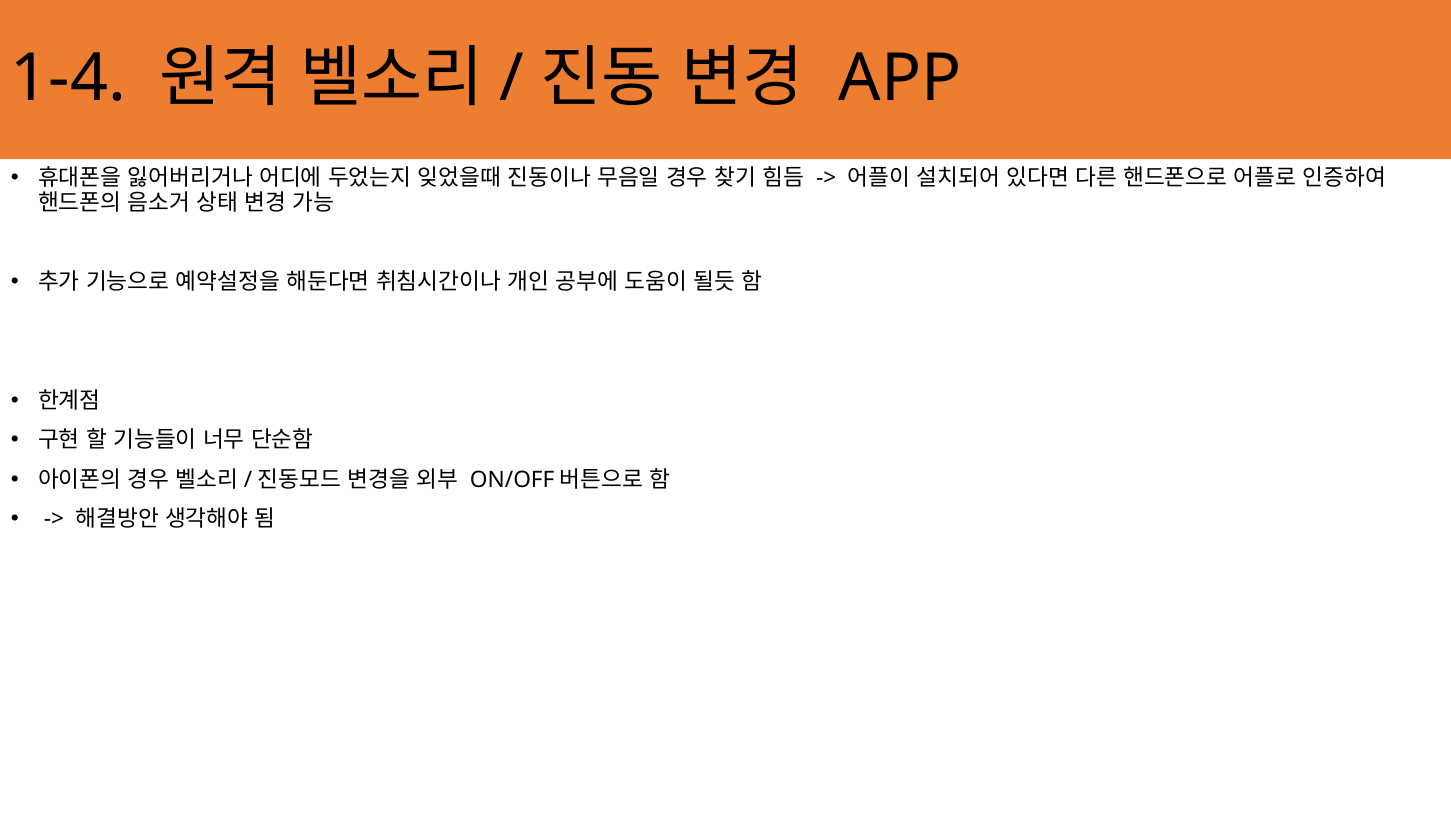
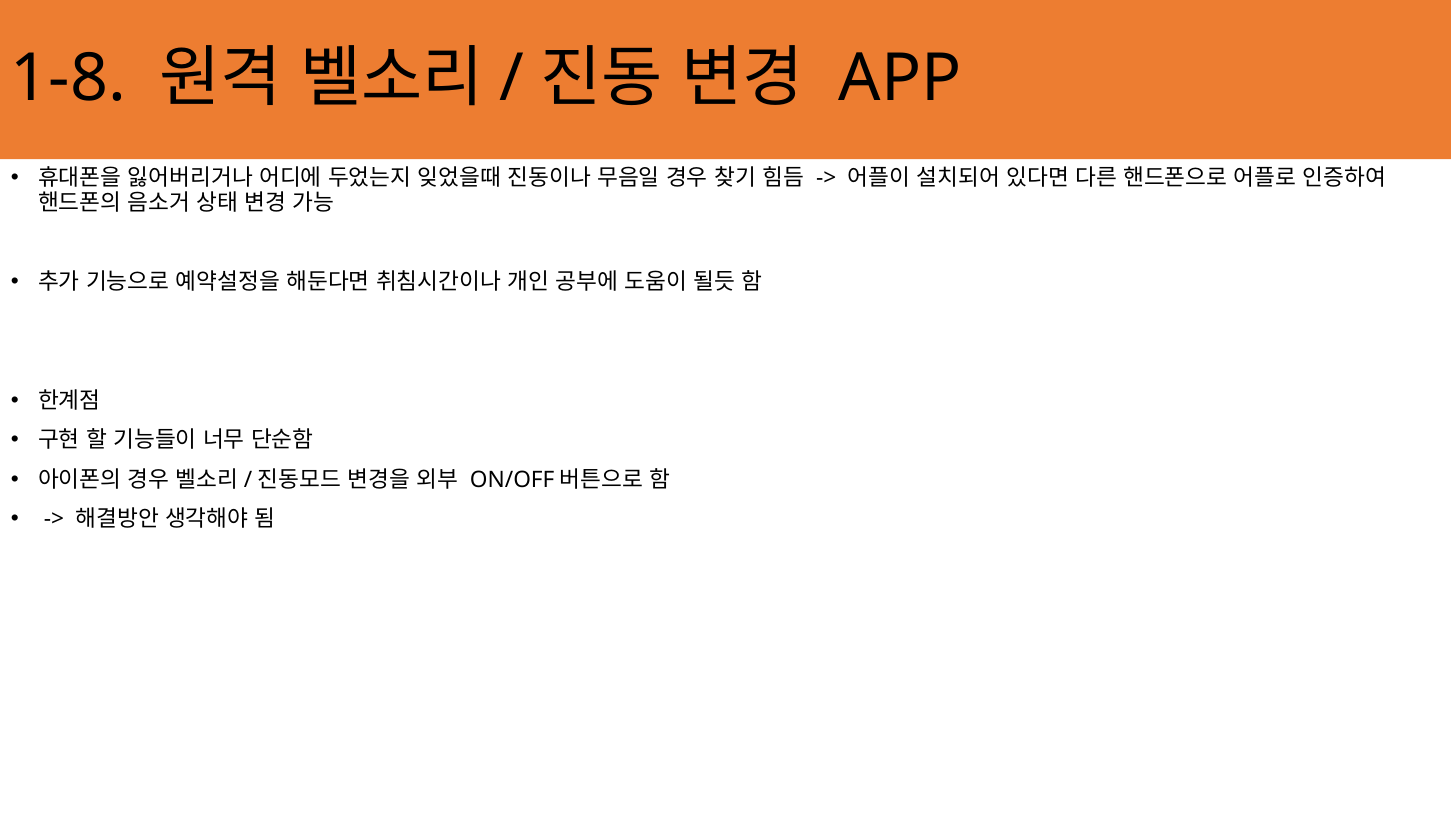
1-4: 1-4 -> 1-8 (69, 78)
